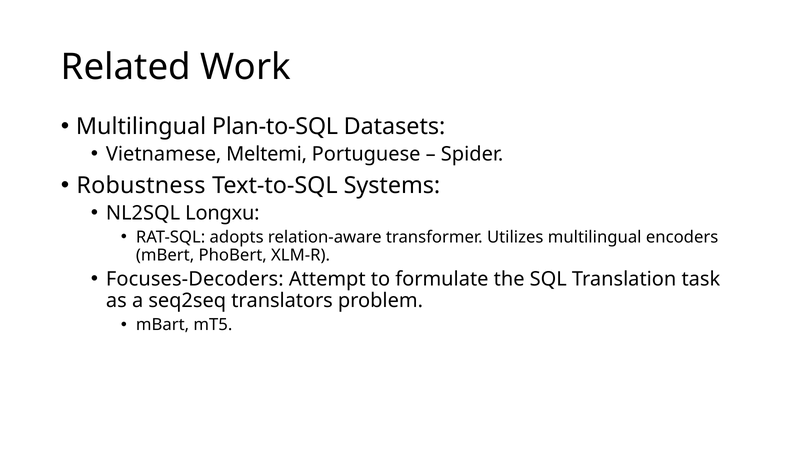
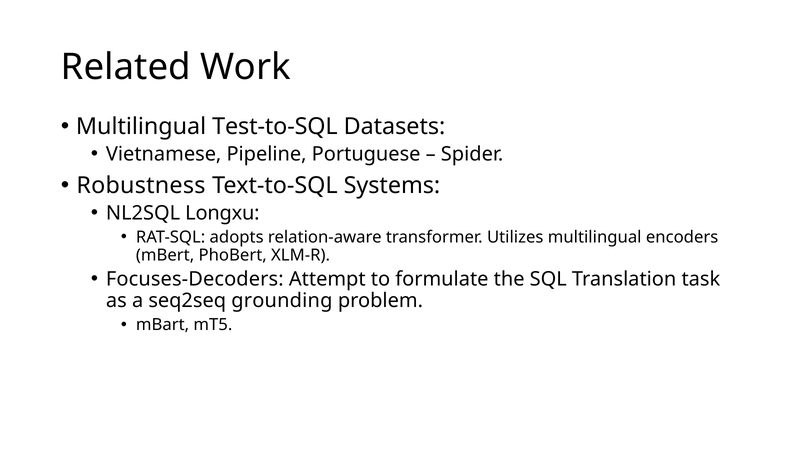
Plan-to-SQL: Plan-to-SQL -> Test-to-SQL (275, 126)
Meltemi: Meltemi -> Pipeline (267, 154)
translators: translators -> grounding (282, 301)
